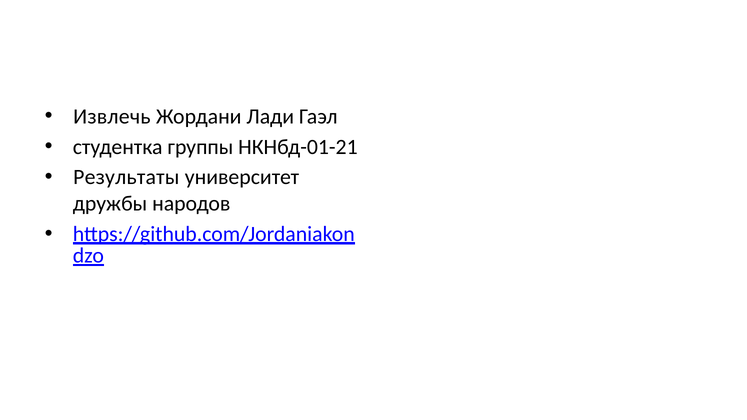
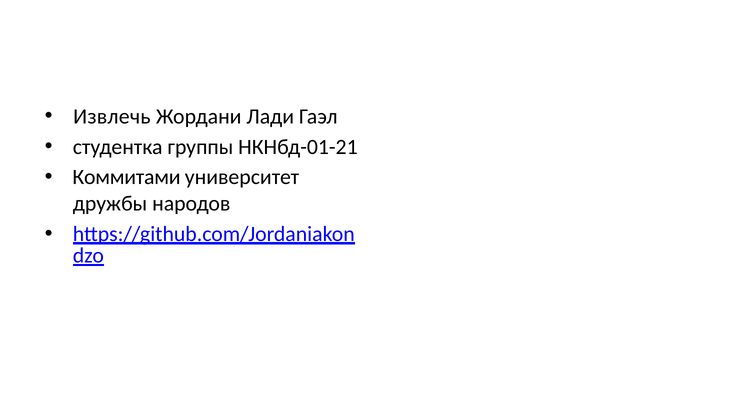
Результаты: Результаты -> Коммитами (127, 177)
